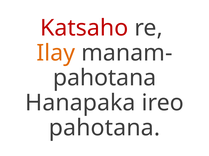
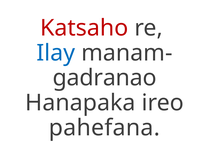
Ilay colour: orange -> blue (56, 53)
pahotana: pahotana -> gadranao (105, 78)
pahotana: pahotana -> pahefana (104, 128)
